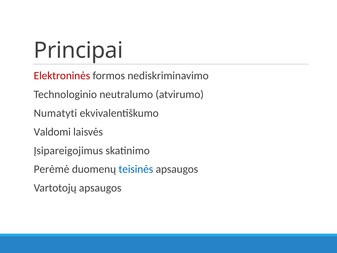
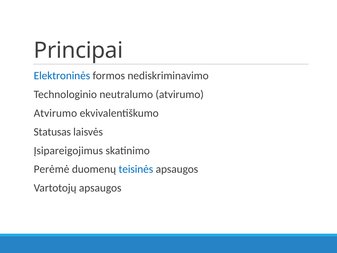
Elektroninės colour: red -> blue (62, 76)
Numatyti: Numatyti -> Atvirumo (55, 113)
Valdomi: Valdomi -> Statusas (52, 132)
